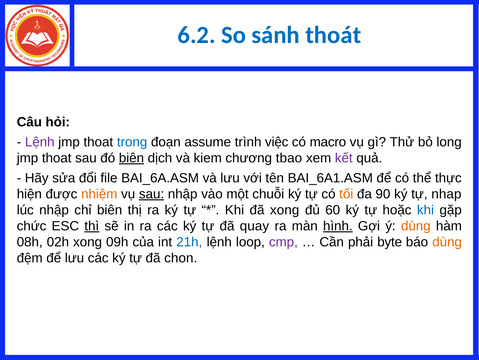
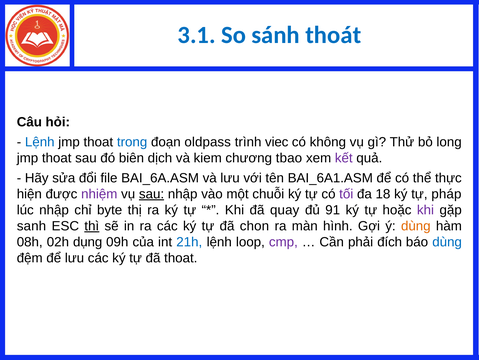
6.2: 6.2 -> 3.1 (197, 35)
Lệnh colour: purple -> blue (40, 142)
assume: assume -> oldpass (208, 142)
việc: việc -> viec (277, 142)
macro: macro -> không (328, 142)
biên underline: present -> none (131, 158)
nhiệm colour: orange -> purple (99, 194)
tối colour: orange -> purple (346, 194)
90: 90 -> 18 (383, 194)
nhap: nhap -> pháp (446, 194)
chỉ biên: biên -> byte (110, 210)
đã xong: xong -> quay (285, 210)
60: 60 -> 91 (333, 210)
khi colour: blue -> purple (425, 210)
chức: chức -> sanh (31, 226)
quay: quay -> chon (254, 226)
hình underline: present -> none (338, 226)
02h xong: xong -> dụng (88, 242)
byte: byte -> đích (390, 242)
dùng colour: orange -> blue (447, 242)
đã chon: chon -> thoat (181, 258)
